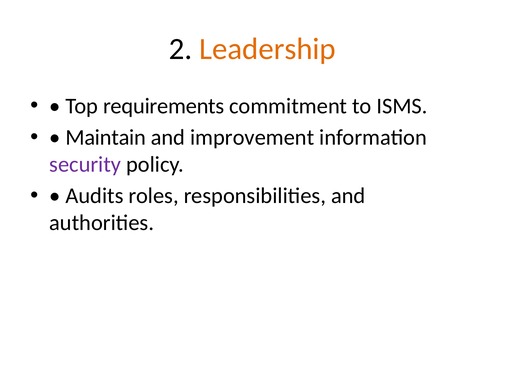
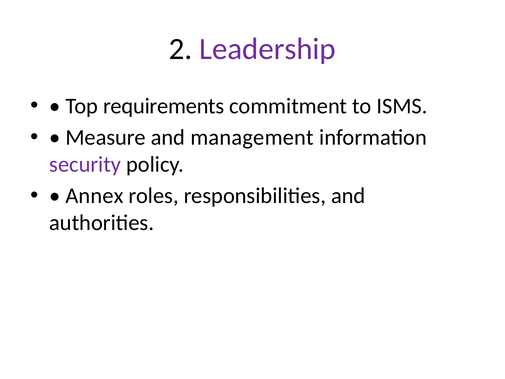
Leadership colour: orange -> purple (268, 49)
Maintain: Maintain -> Measure (106, 137)
improvement: improvement -> management (252, 137)
Audits: Audits -> Annex (94, 196)
